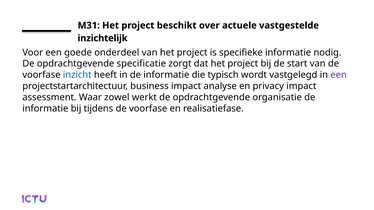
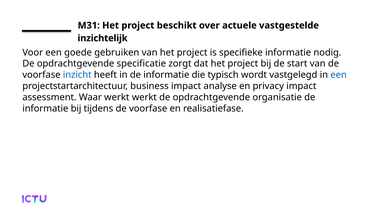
onderdeel: onderdeel -> gebruiken (117, 53)
een colour: purple -> blue (339, 75)
Waar zowel: zowel -> werkt (117, 97)
